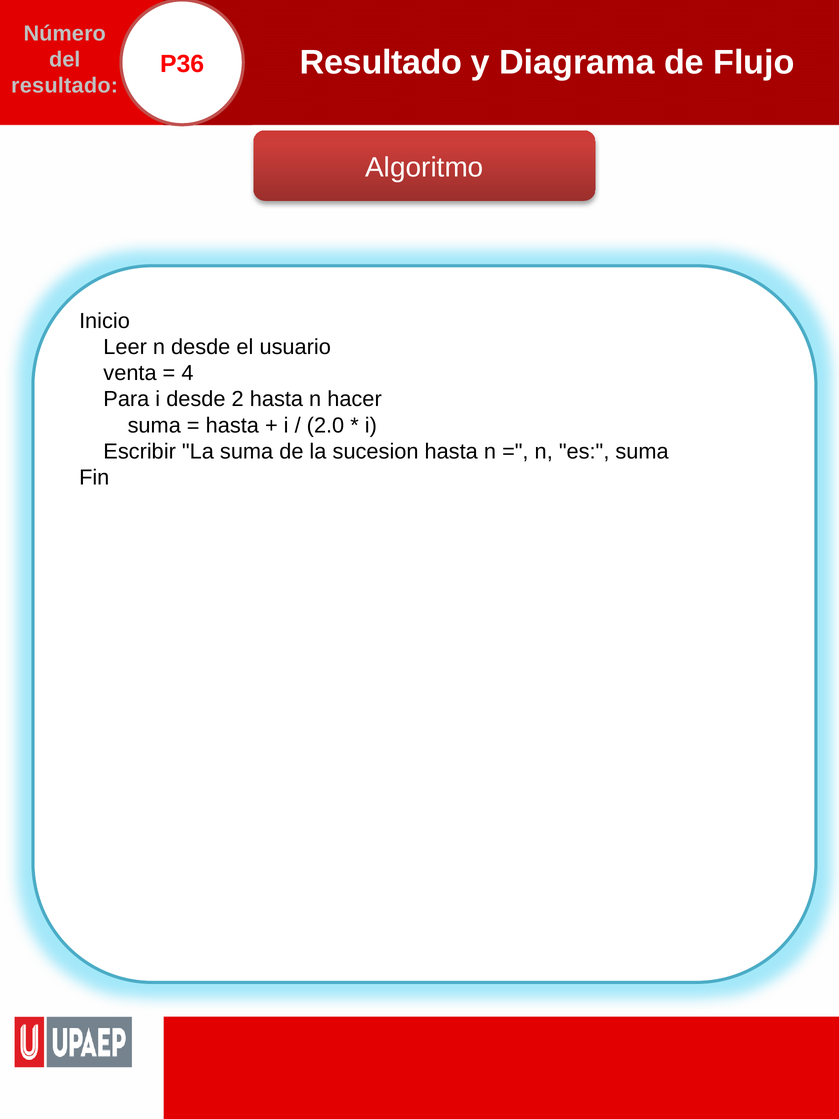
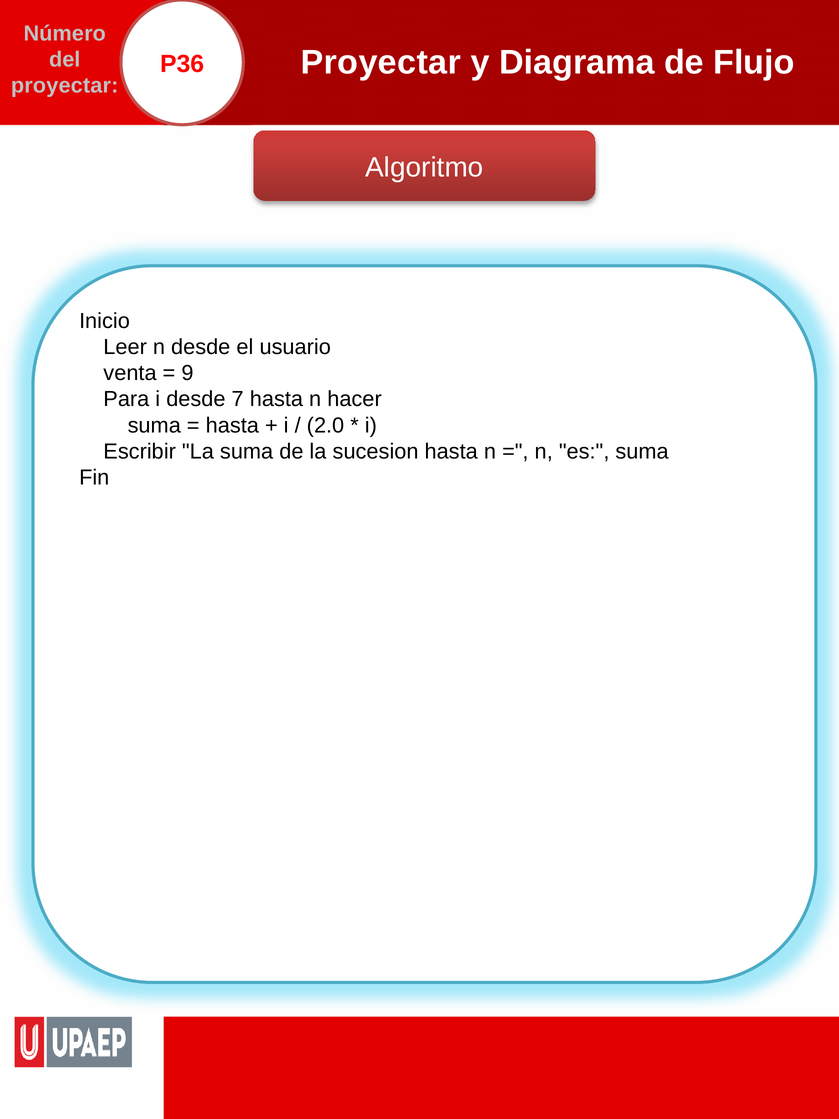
Resultado: Resultado -> Proyectar (381, 62)
resultado: resultado -> proyectar (65, 86)
4: 4 -> 9 (187, 373)
2: 2 -> 7 (238, 399)
